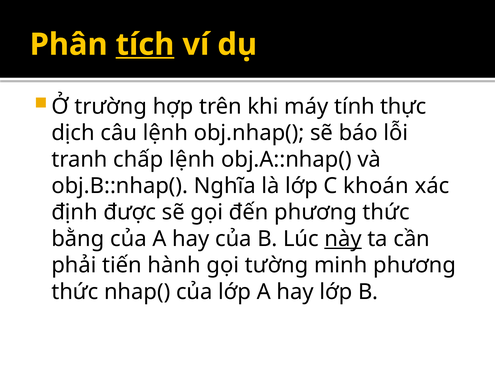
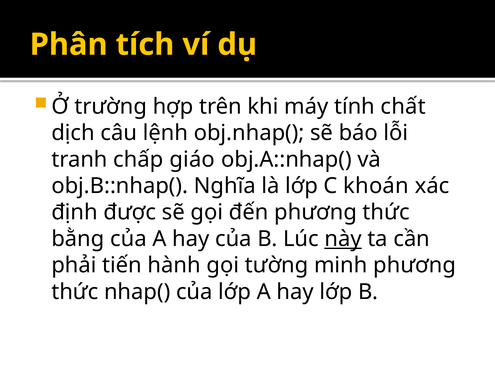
tích underline: present -> none (145, 44)
thực: thực -> chất (403, 106)
chấp lệnh: lệnh -> giáo (192, 159)
